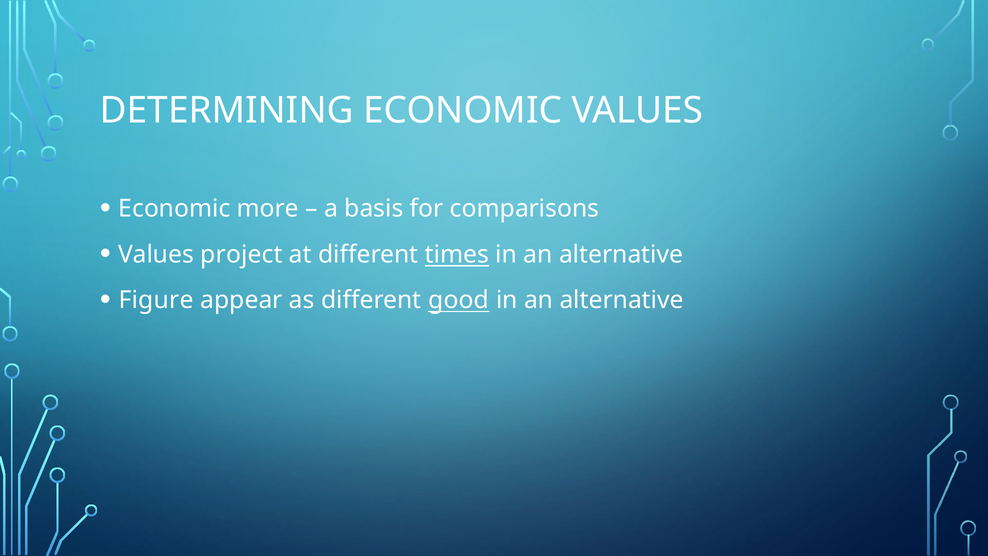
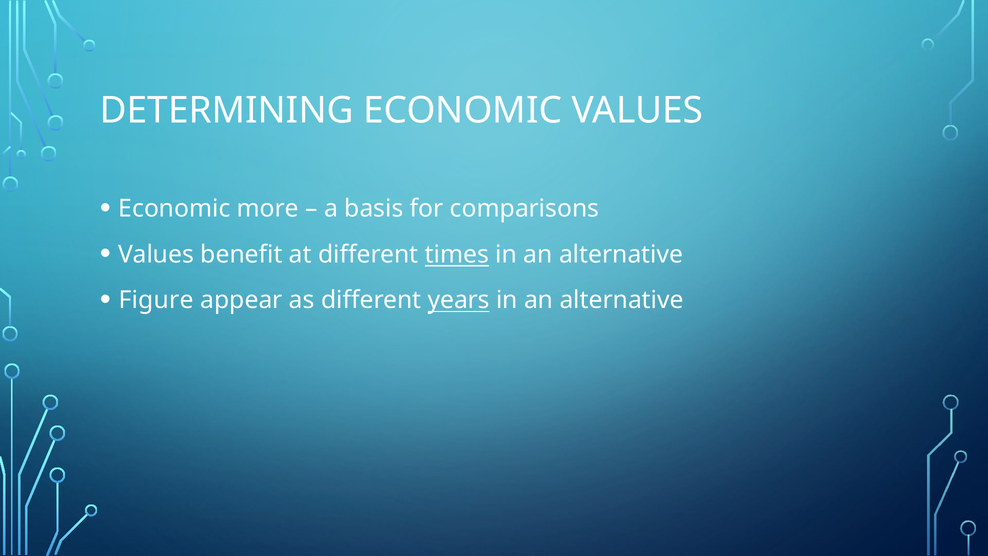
project: project -> benefit (242, 254)
good: good -> years (459, 300)
